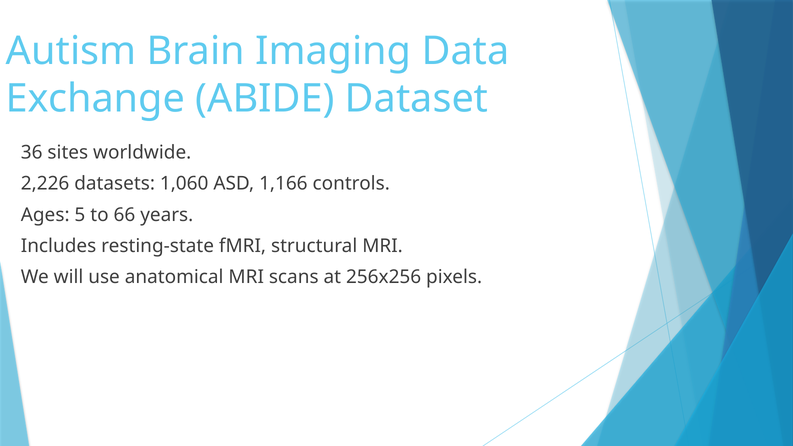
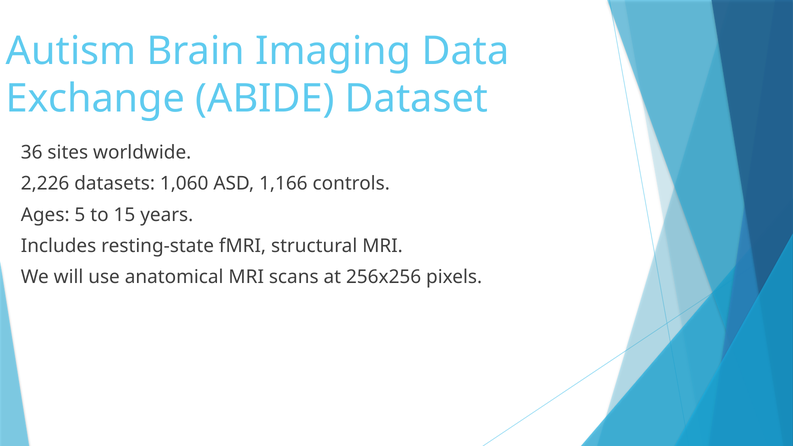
66: 66 -> 15 (124, 215)
